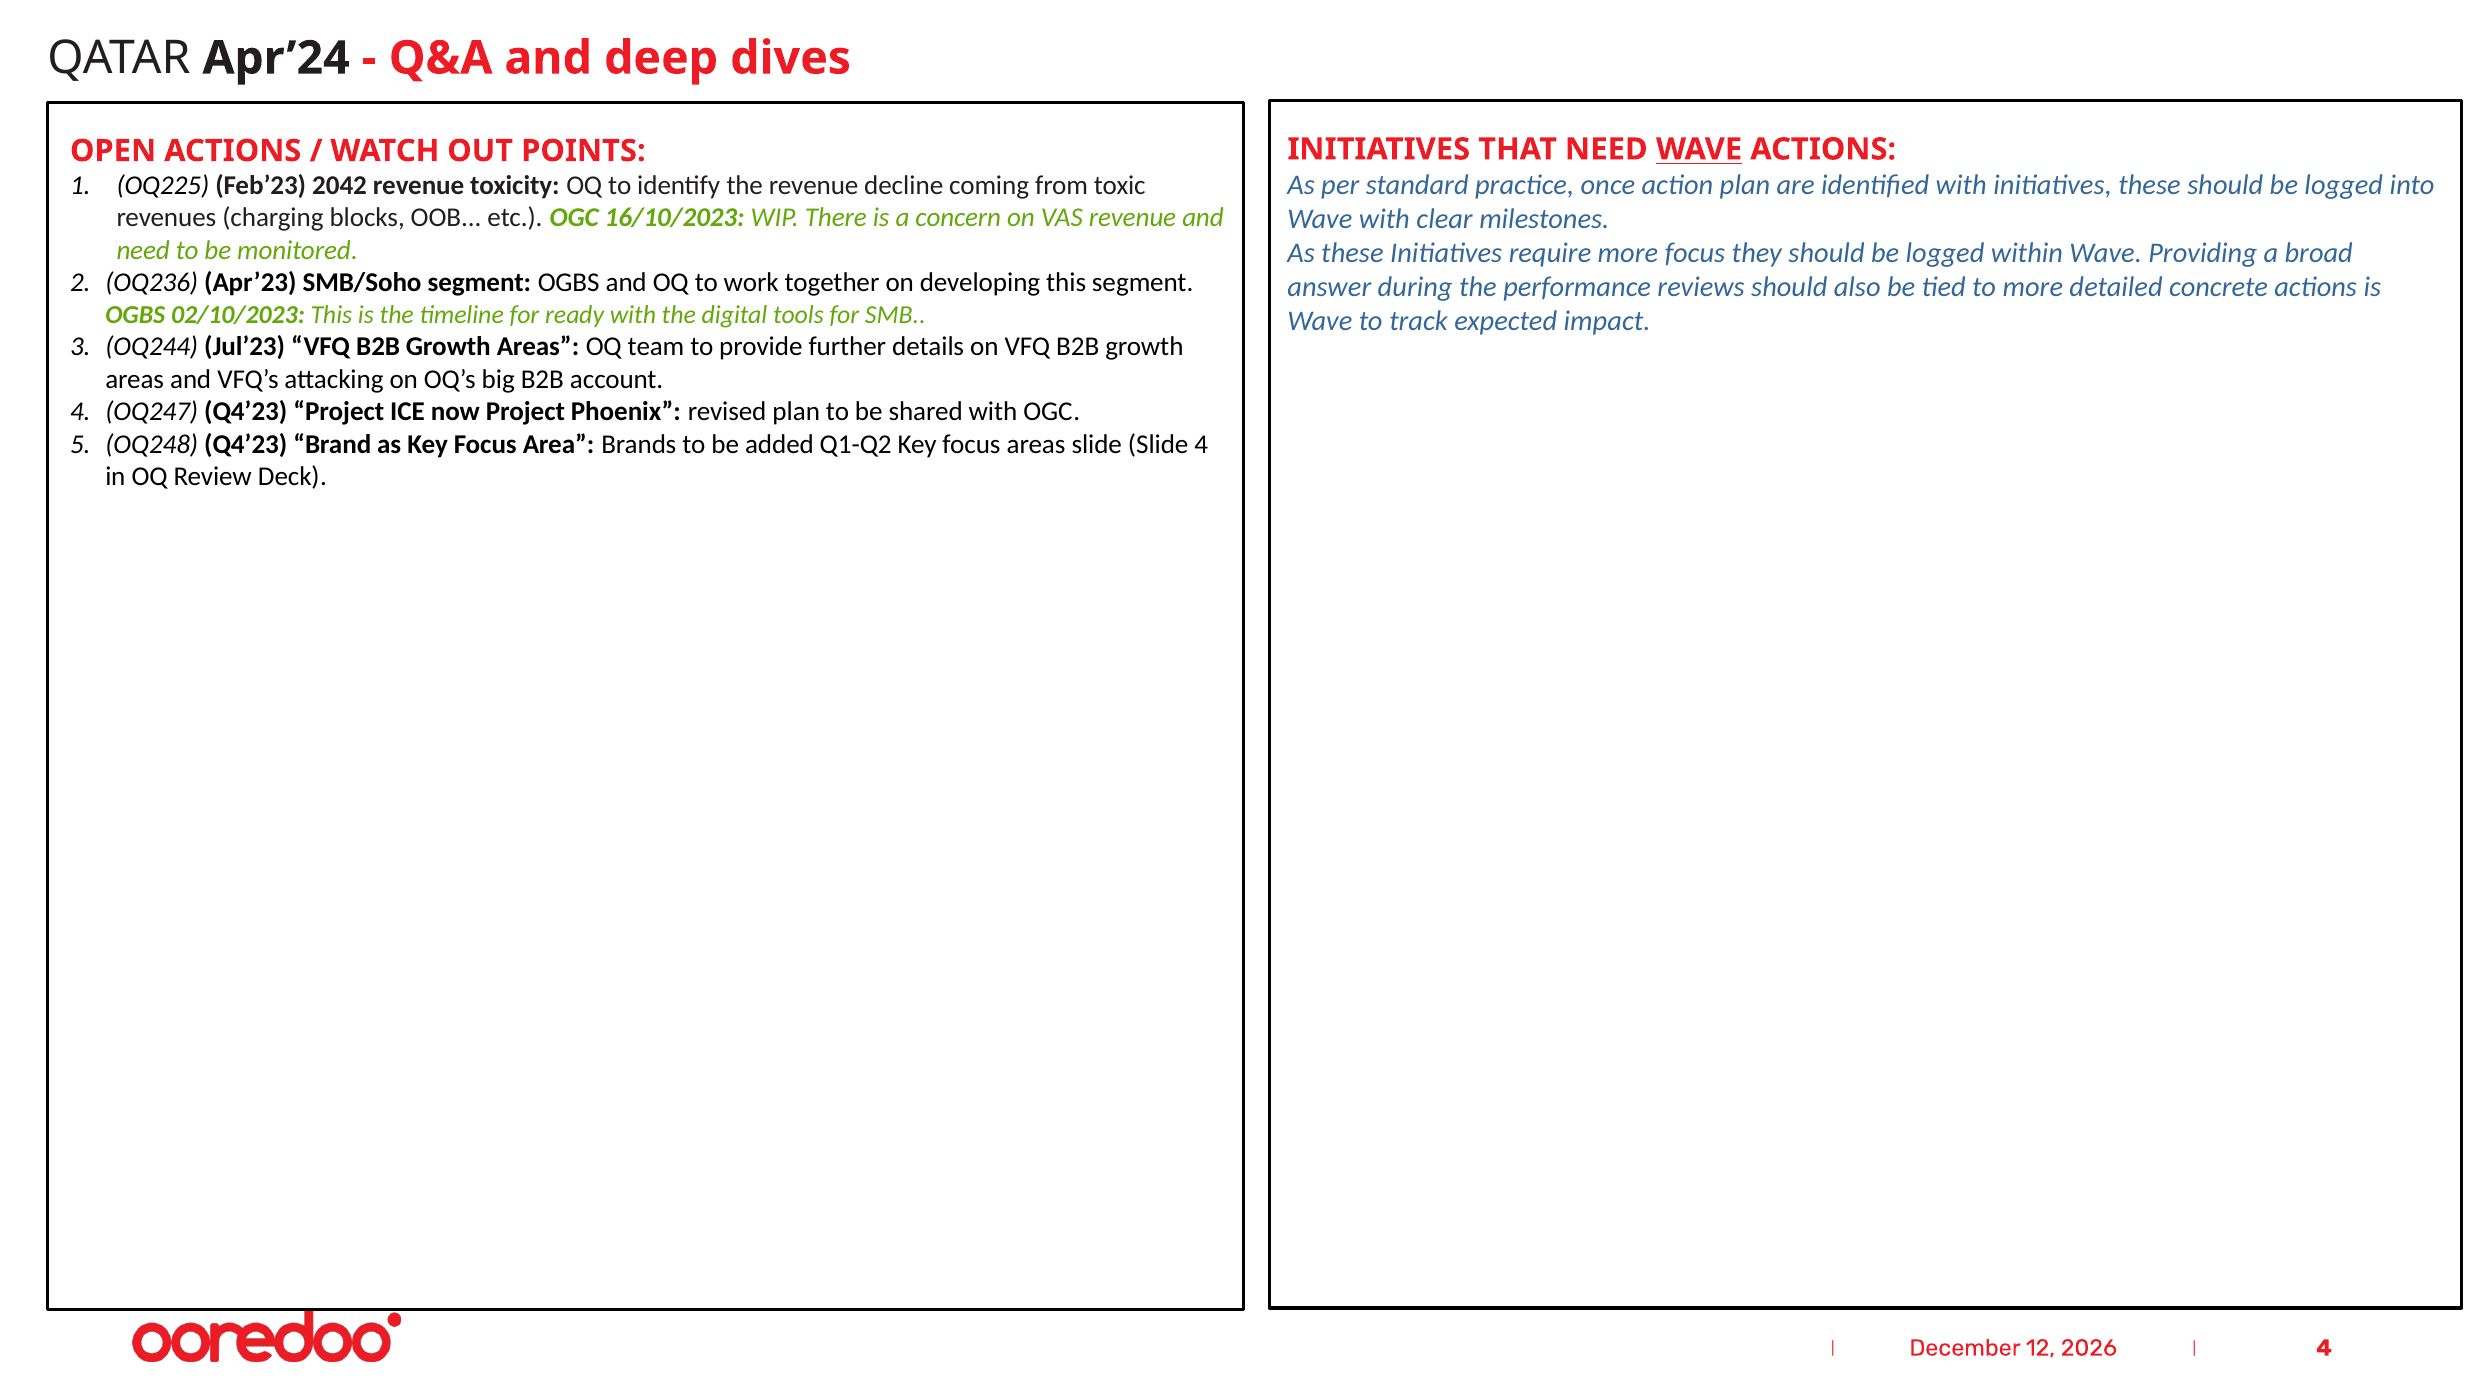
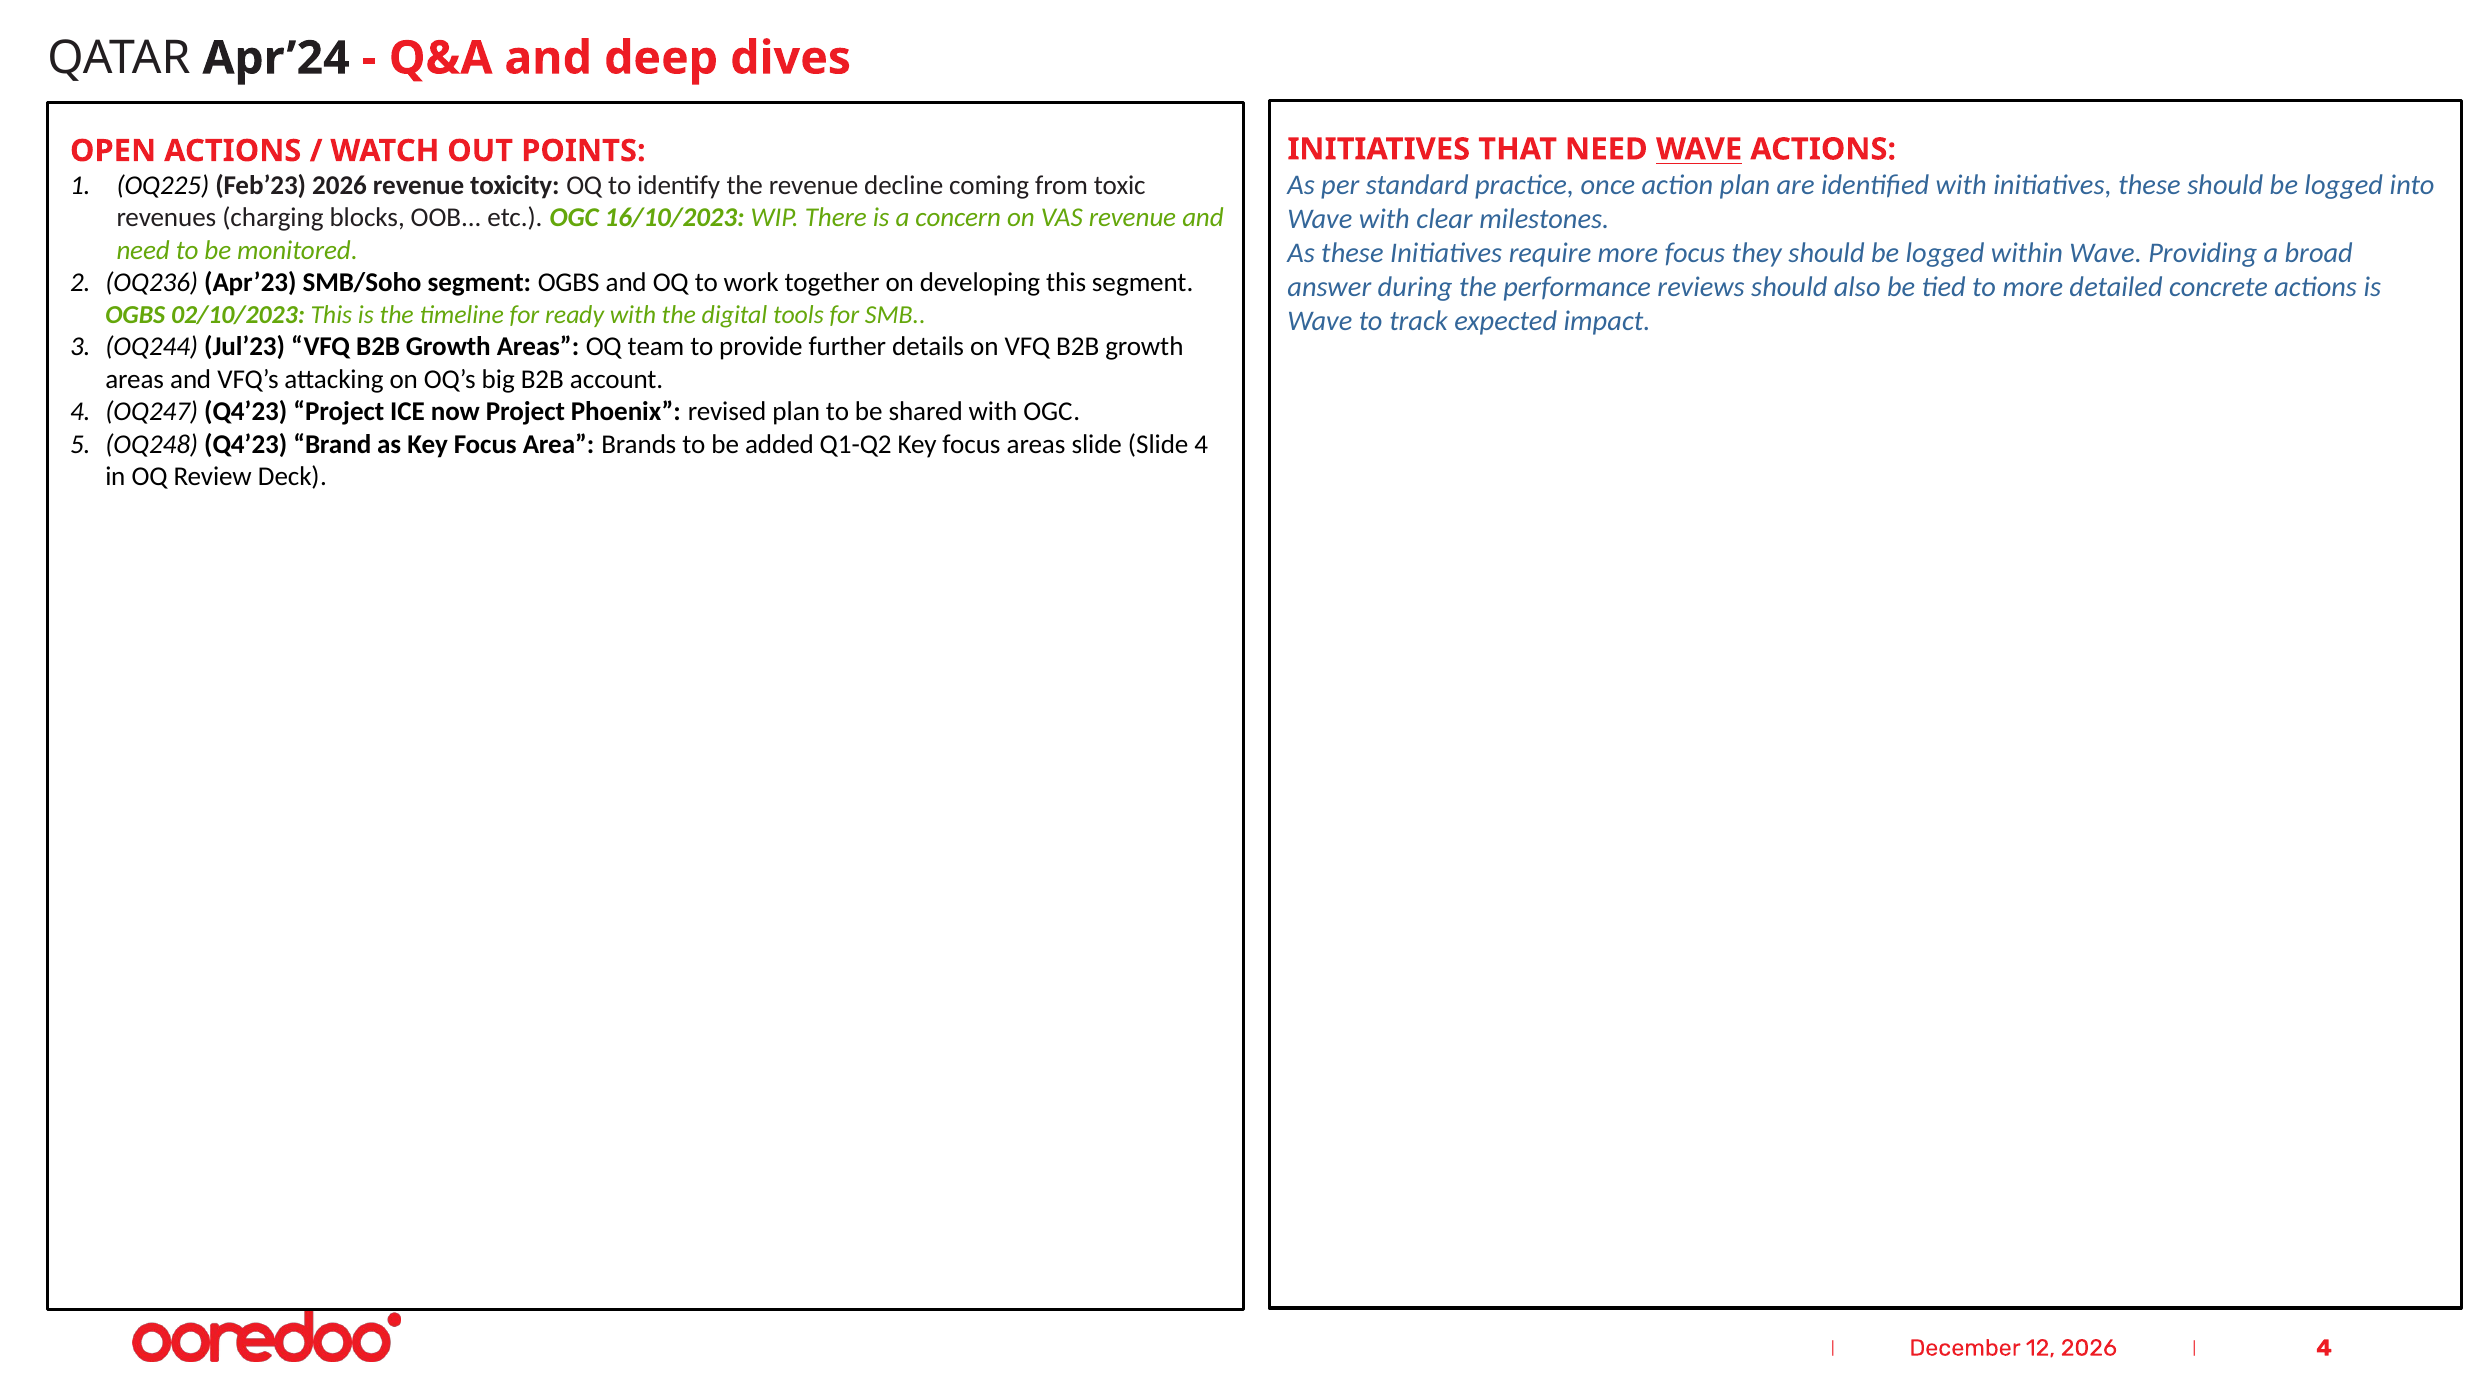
Feb’23 2042: 2042 -> 2026 (340, 185)
